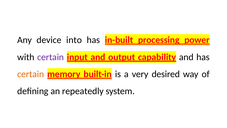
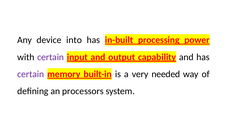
certain colour: orange -> purple (31, 74)
desired: desired -> needed (166, 74)
repeatedly: repeatedly -> processors (83, 91)
